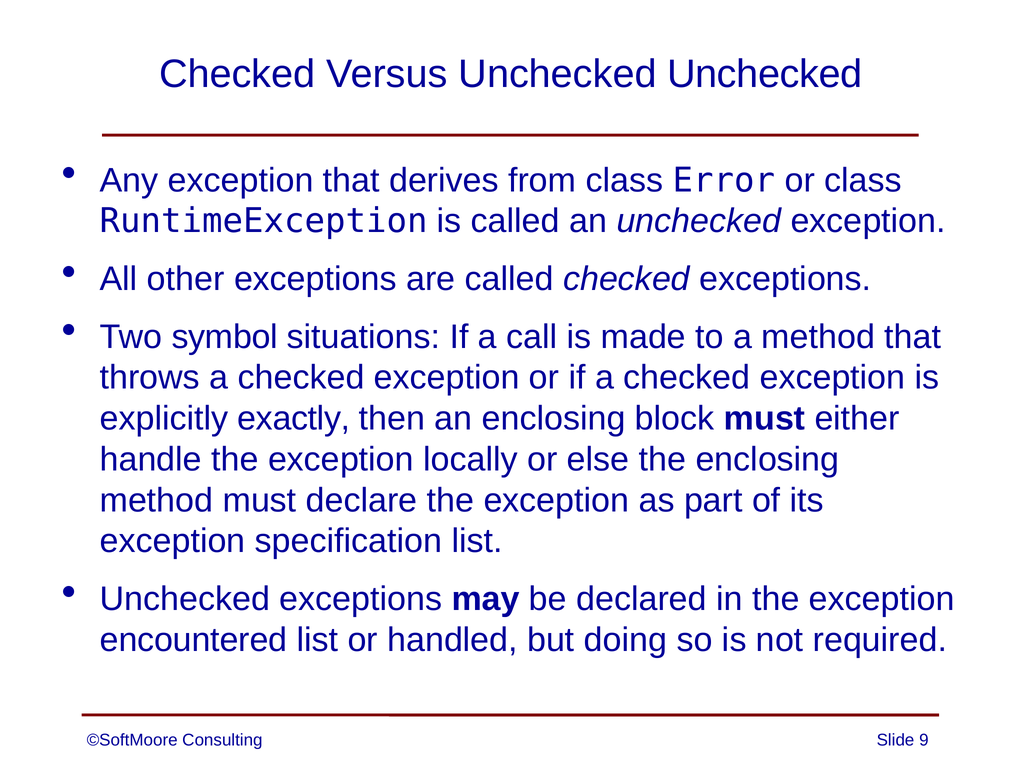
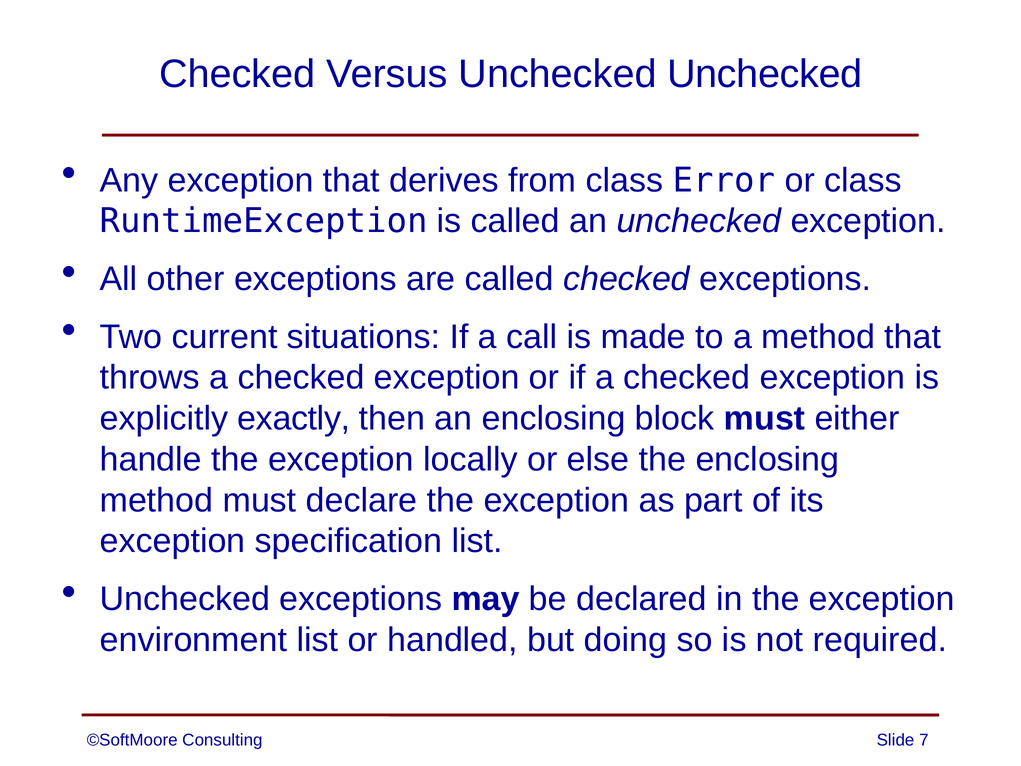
symbol: symbol -> current (225, 337)
encountered: encountered -> environment (193, 640)
9: 9 -> 7 (924, 740)
